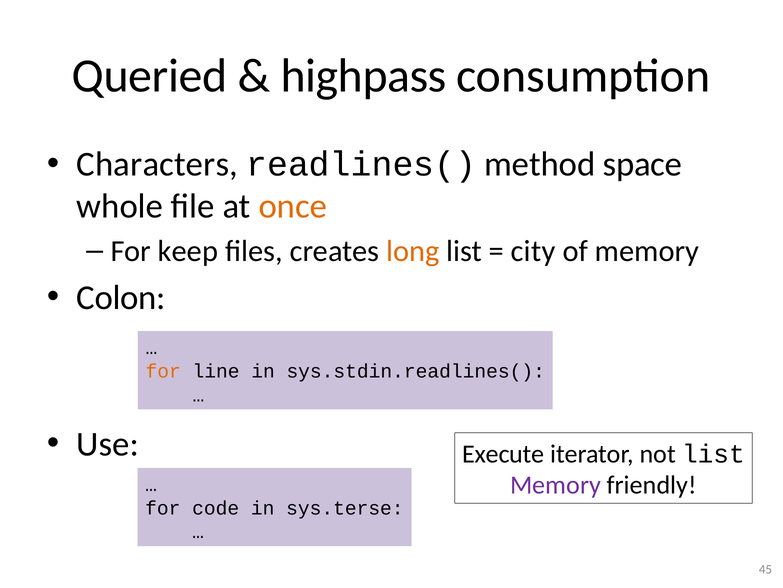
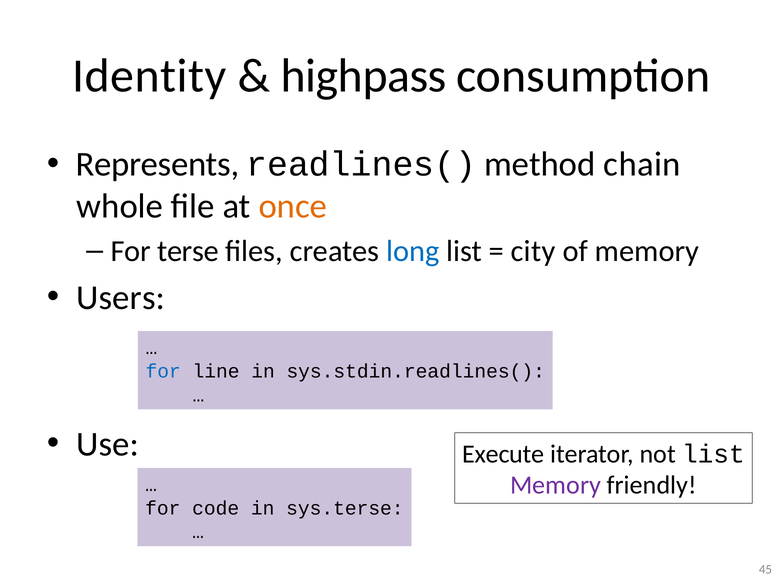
Queried: Queried -> Identity (149, 76)
Characters: Characters -> Represents (157, 164)
space: space -> chain (642, 164)
keep: keep -> terse (188, 251)
long colour: orange -> blue (413, 251)
Colon: Colon -> Users (121, 297)
for colour: orange -> blue (163, 371)
